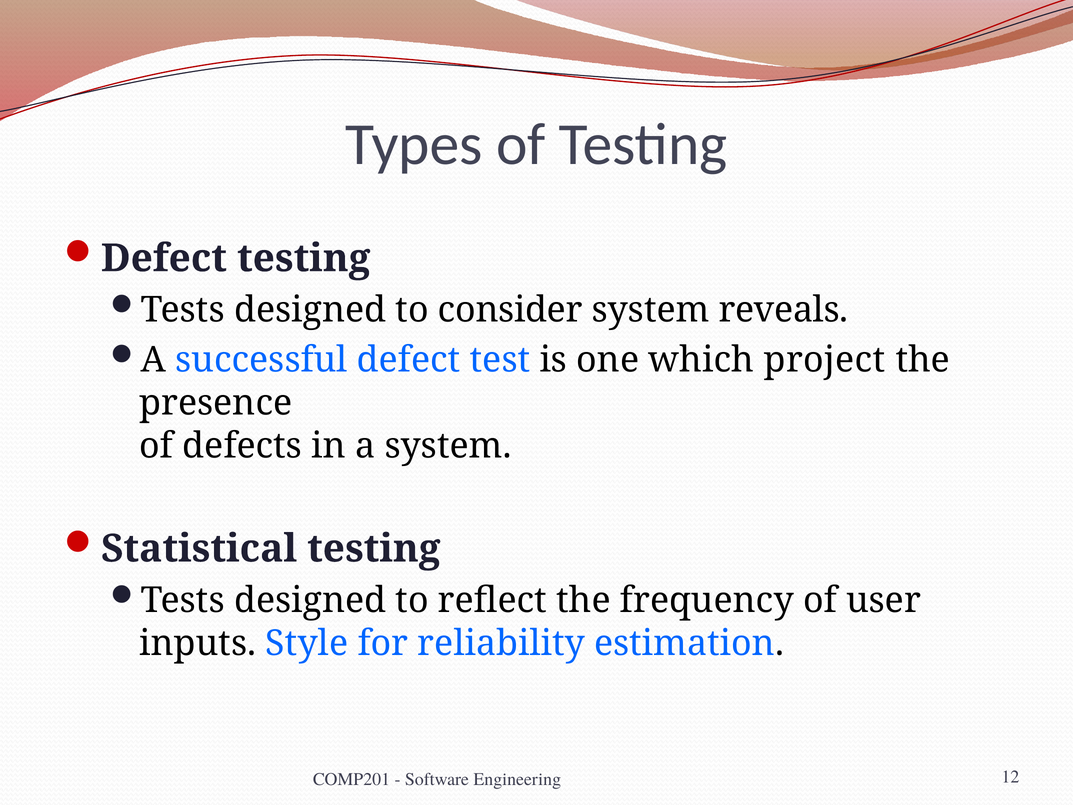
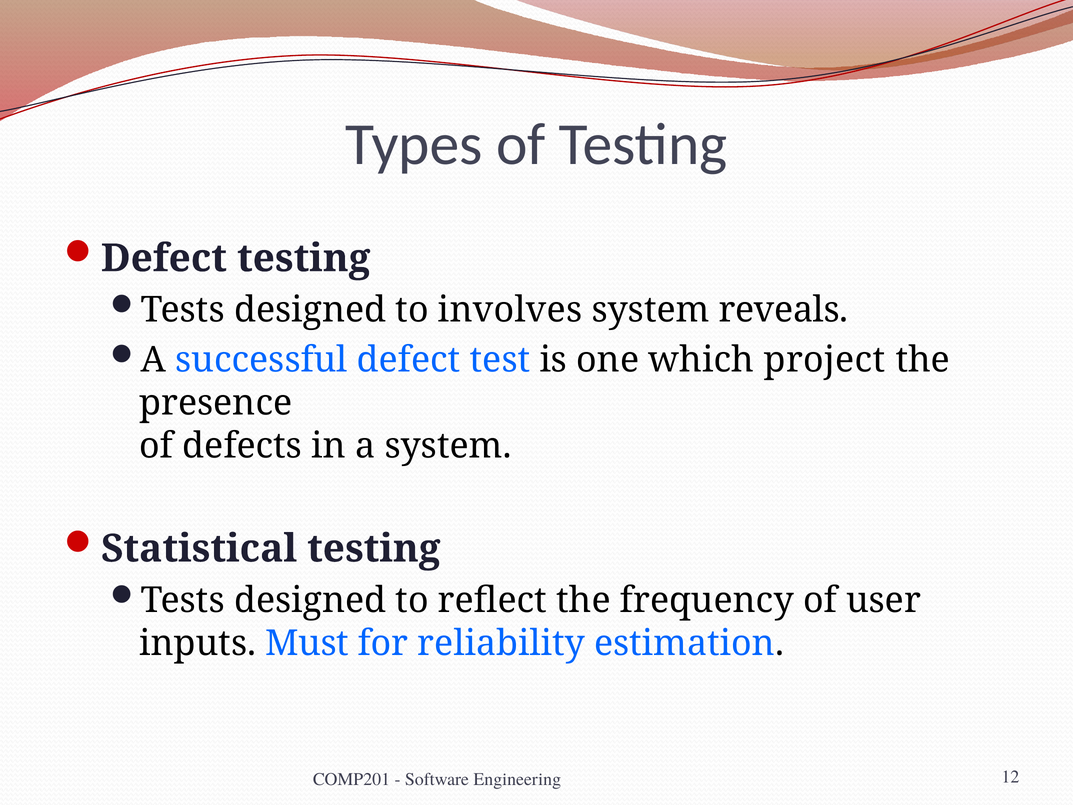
consider: consider -> involves (510, 310)
Style: Style -> Must (307, 643)
